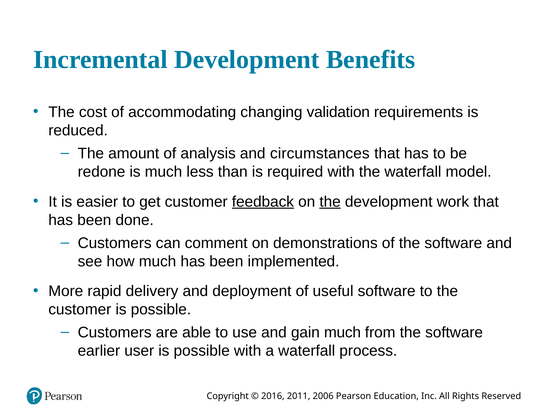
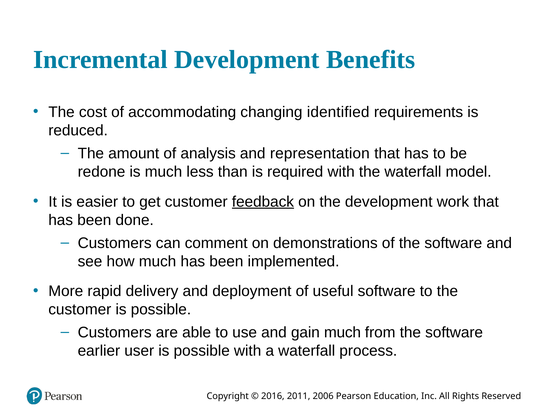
validation: validation -> identified (338, 112)
circumstances: circumstances -> representation (320, 153)
the underline: present -> none (330, 201)
